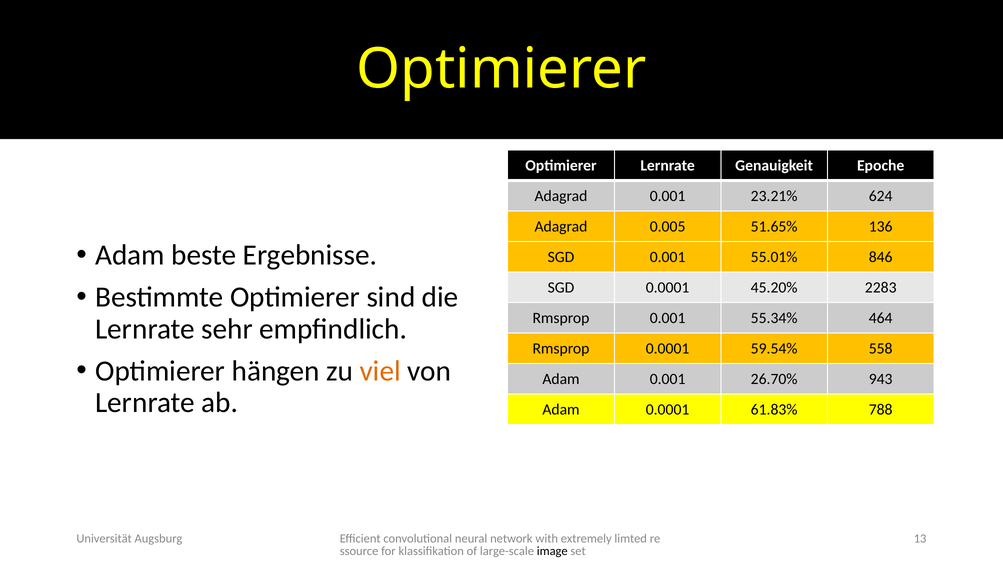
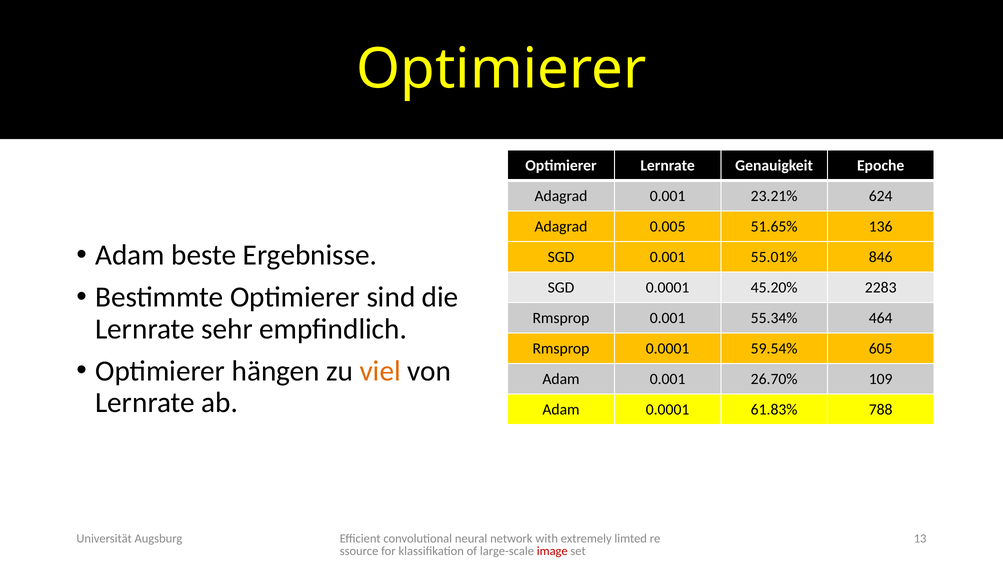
558: 558 -> 605 (881, 349)
943: 943 -> 109 (881, 379)
image colour: black -> red (552, 551)
